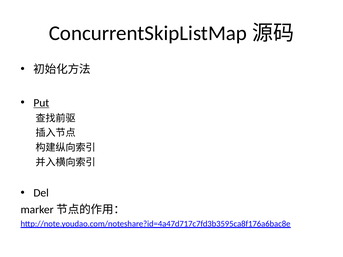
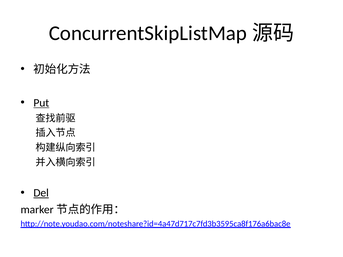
Del underline: none -> present (41, 193)
